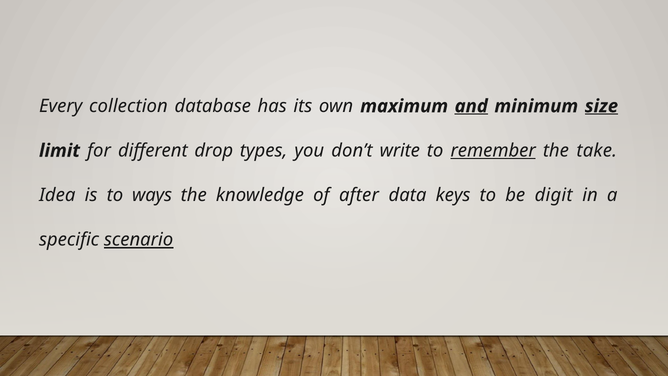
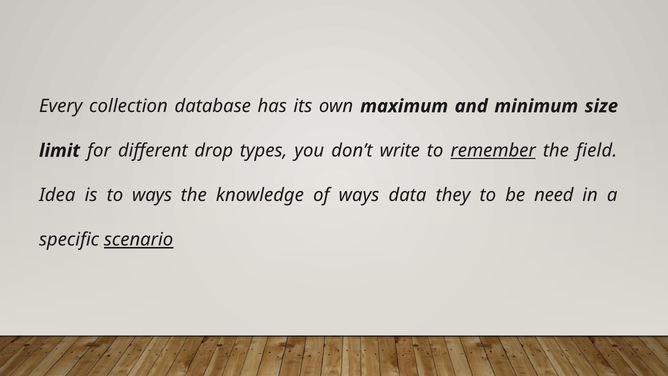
and underline: present -> none (471, 106)
size underline: present -> none (601, 106)
take: take -> field (597, 151)
of after: after -> ways (359, 195)
keys: keys -> they (453, 195)
digit: digit -> need (554, 195)
